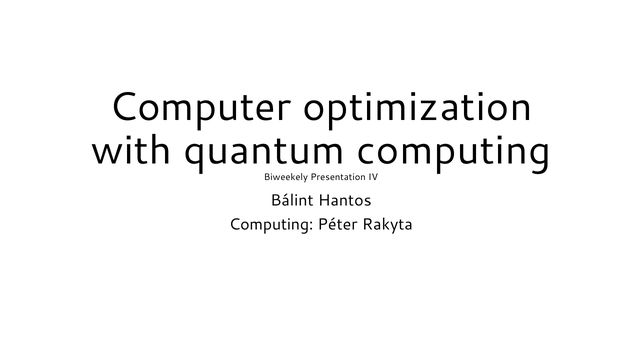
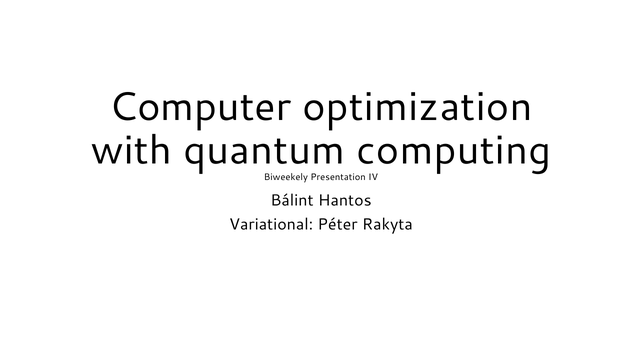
Computing: Computing -> Variational (271, 225)
